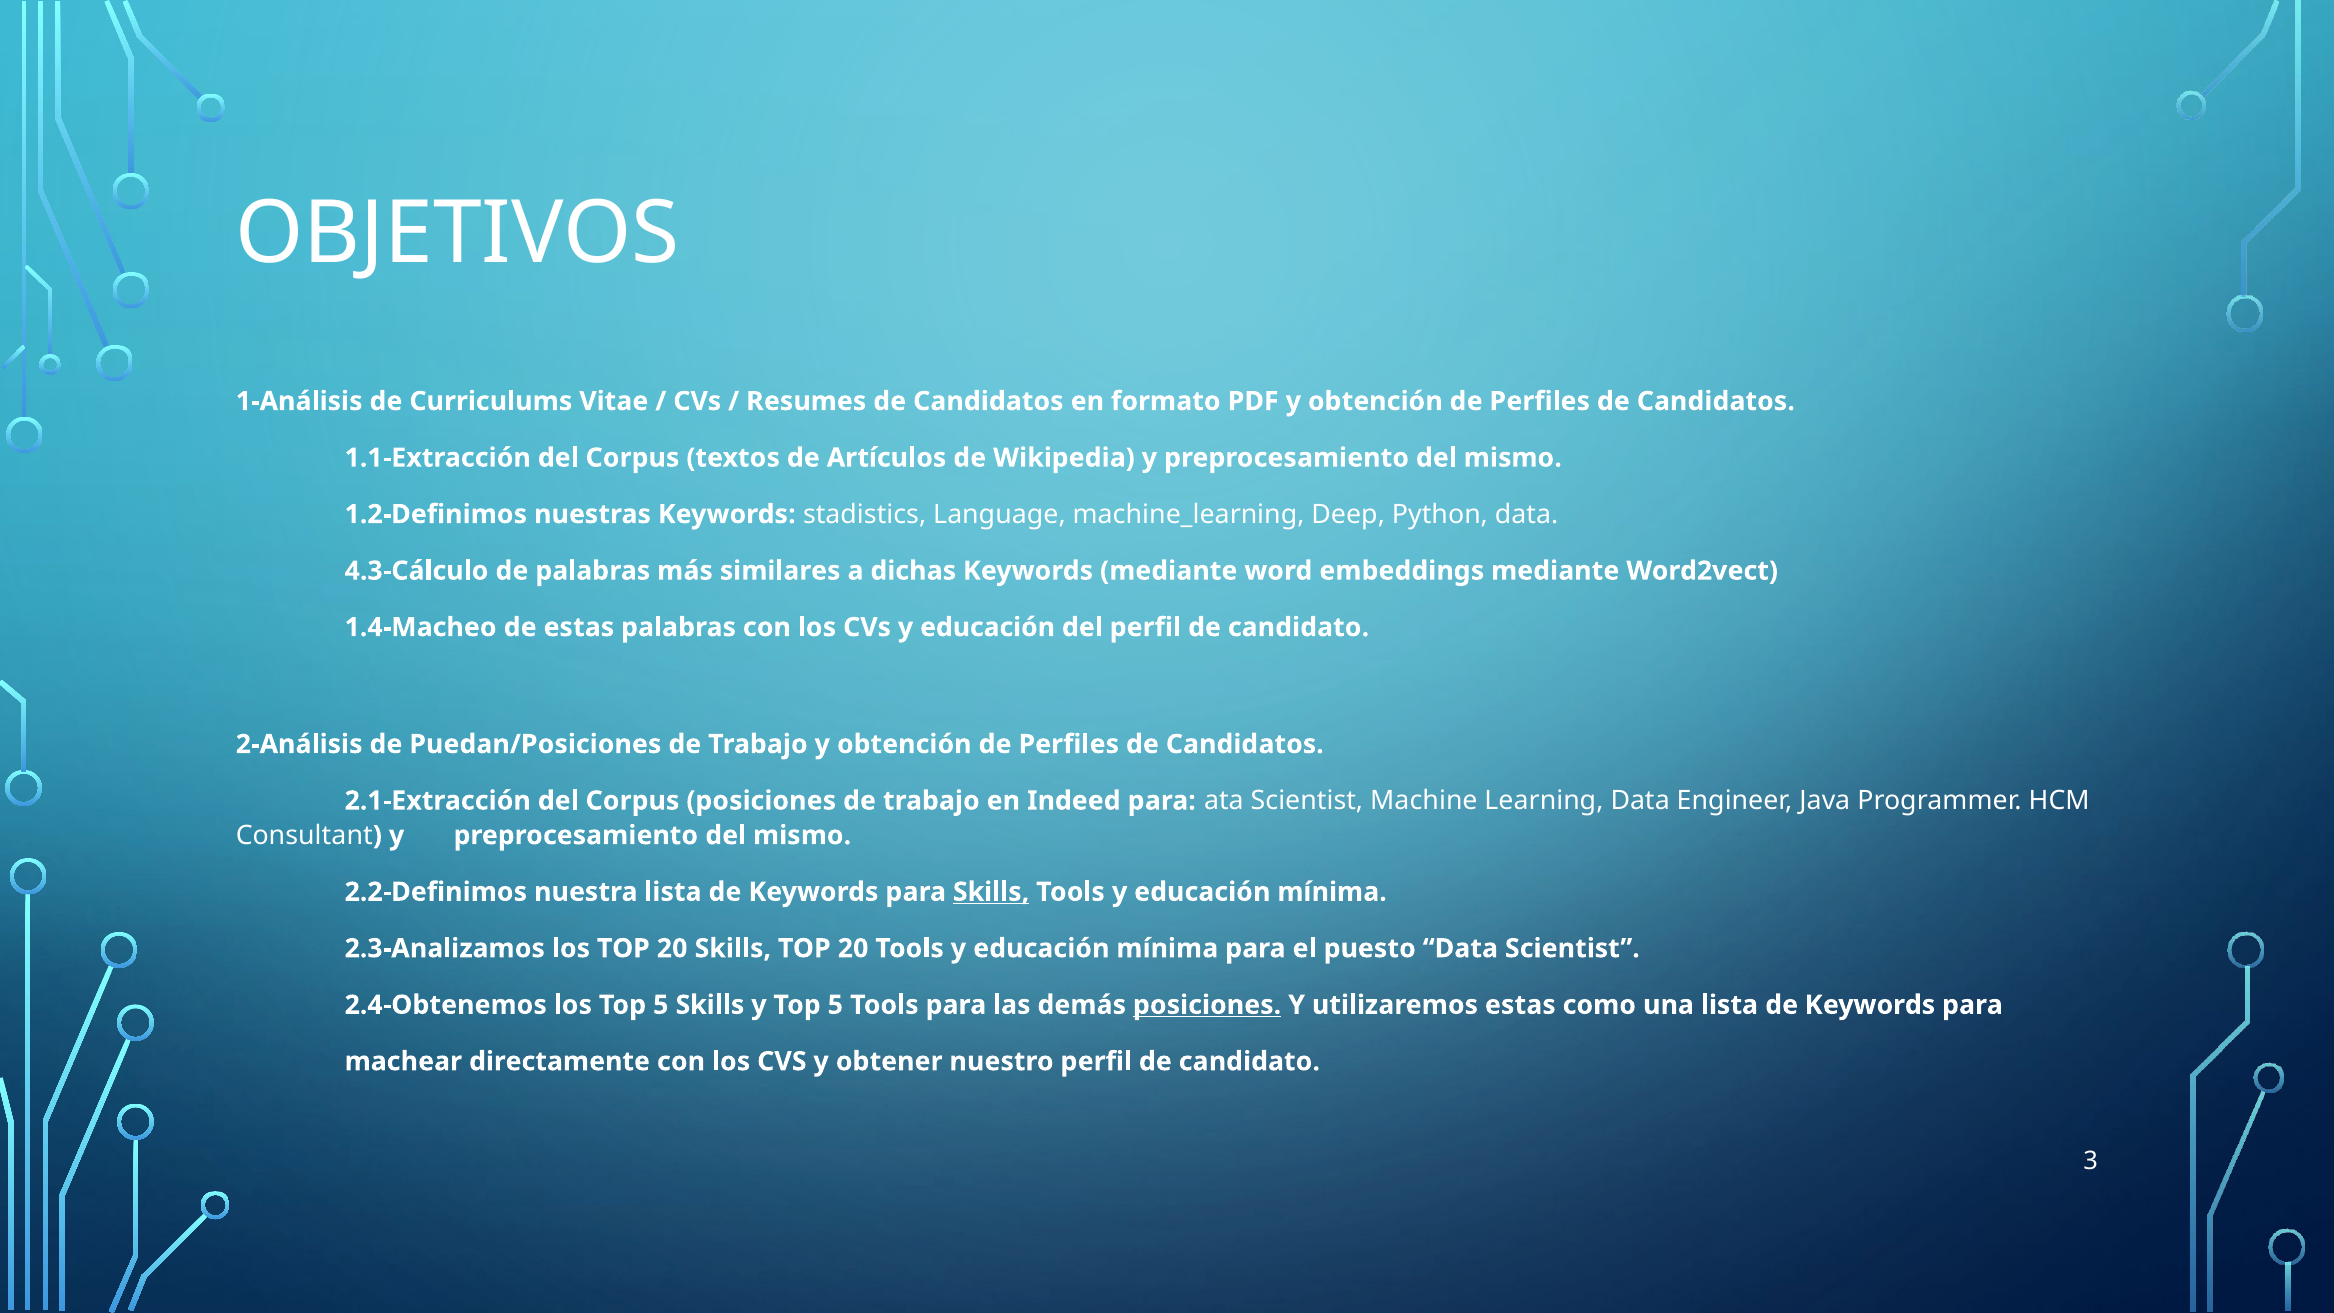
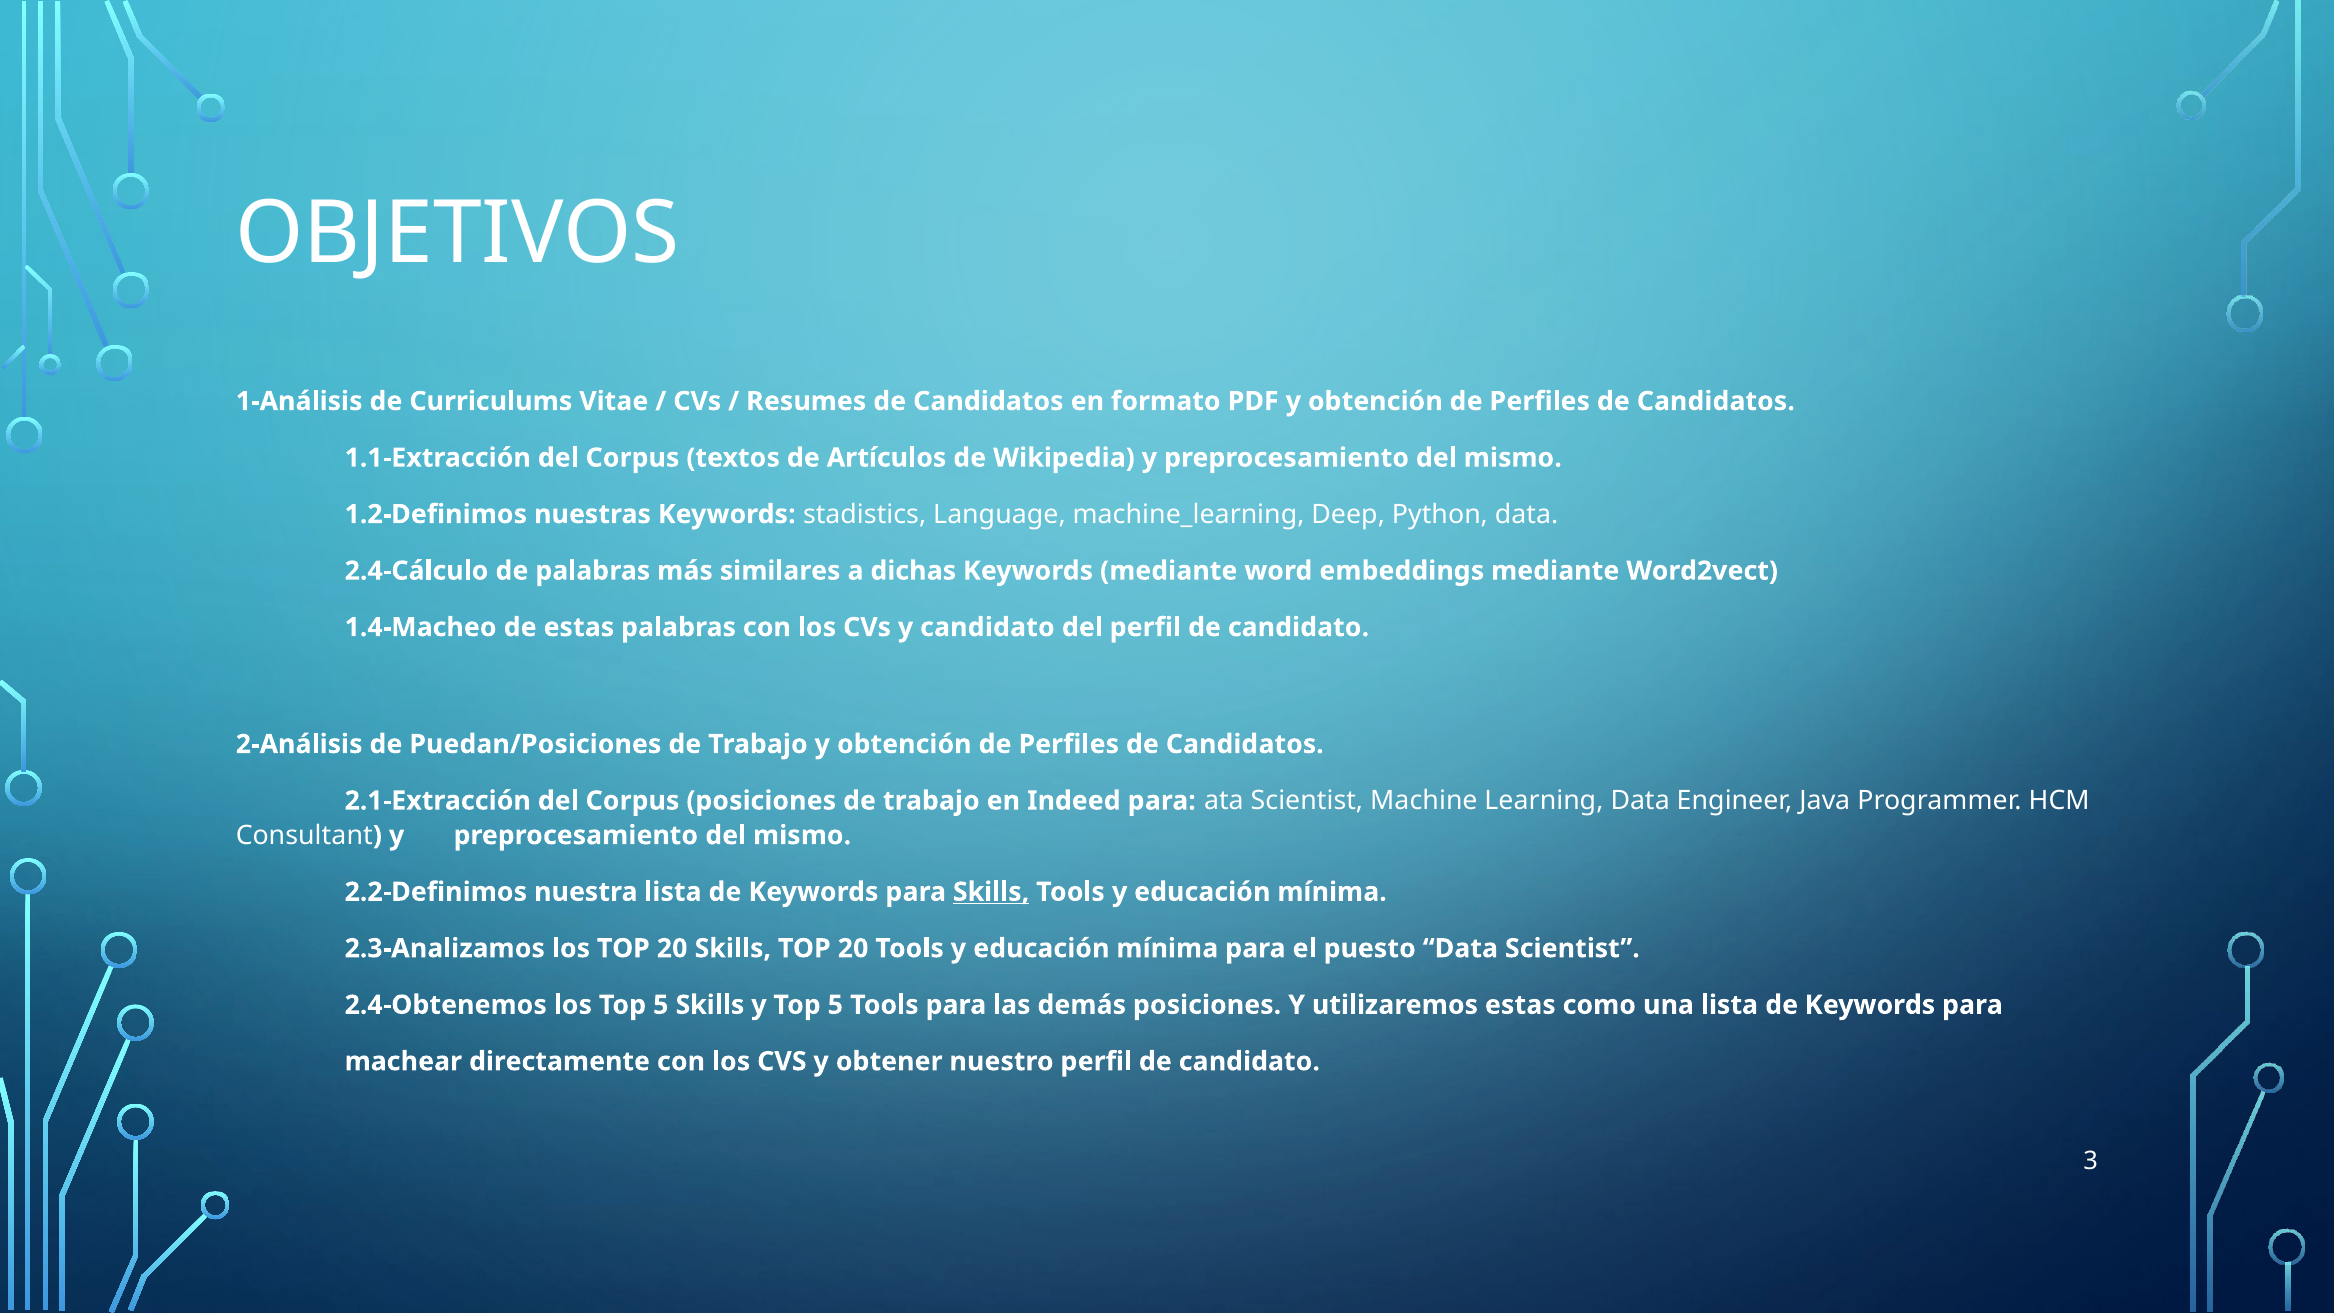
4.3-Cálculo: 4.3-Cálculo -> 2.4-Cálculo (417, 571)
CVs y educación: educación -> candidato (987, 627)
posiciones underline: present -> none (1207, 1005)
